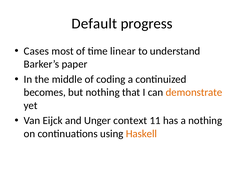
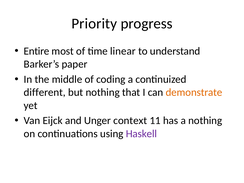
Default: Default -> Priority (94, 24)
Cases: Cases -> Entire (36, 51)
becomes: becomes -> different (45, 92)
Haskell colour: orange -> purple (141, 134)
